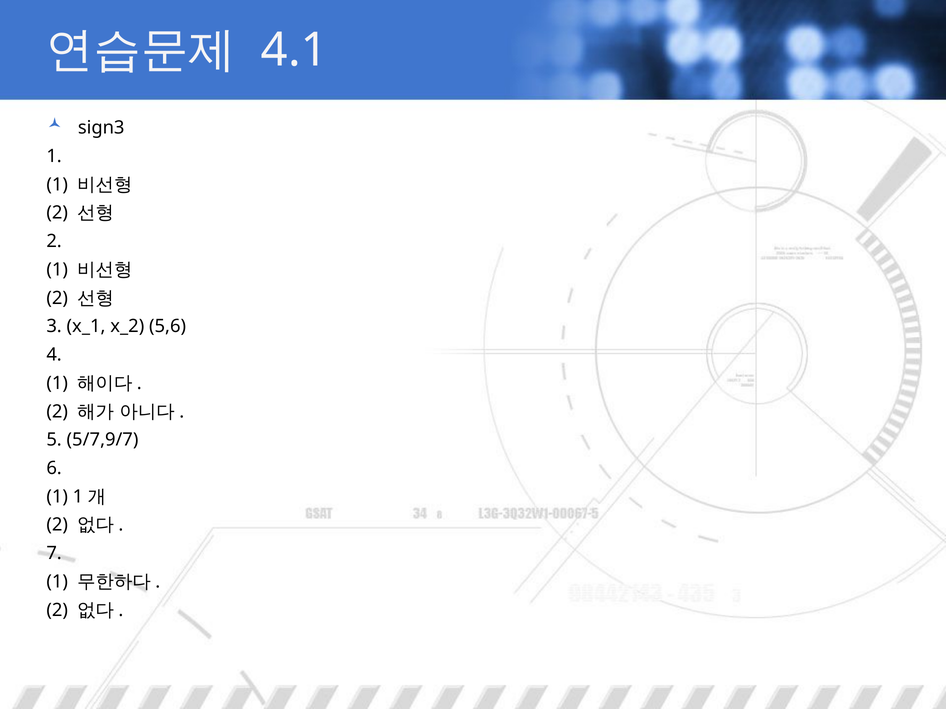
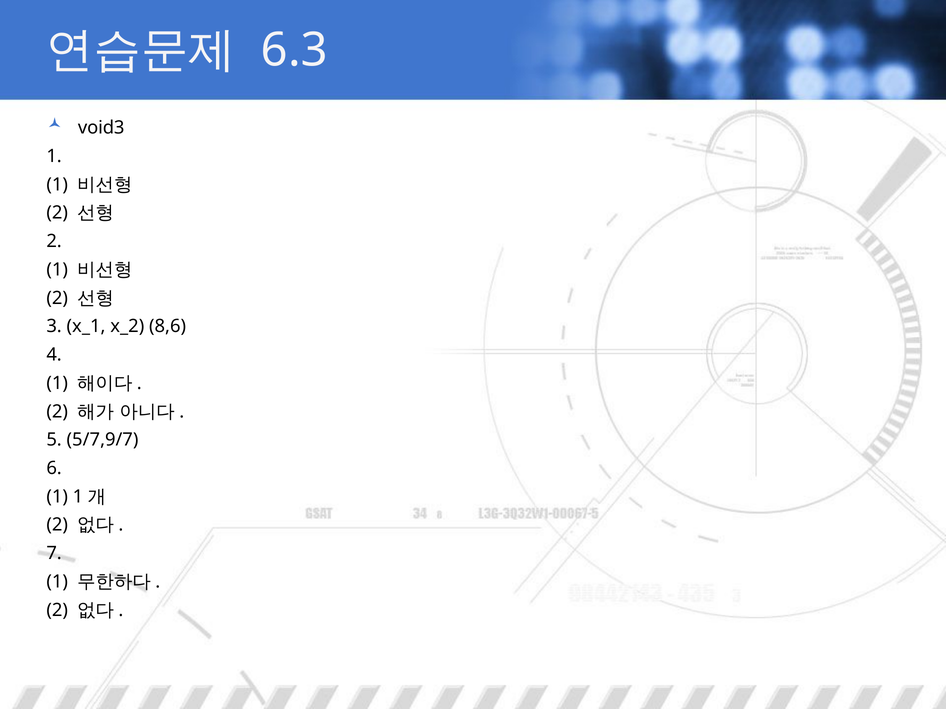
4.1: 4.1 -> 6.3 (294, 50)
sign3: sign3 -> void3 (101, 128)
5,6: 5,6 -> 8,6 (168, 327)
